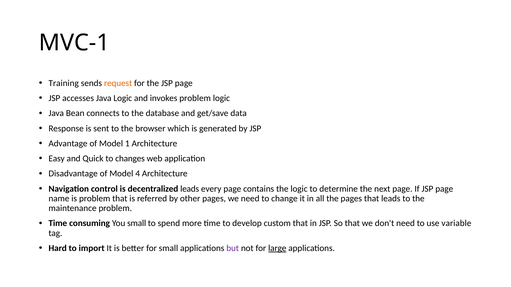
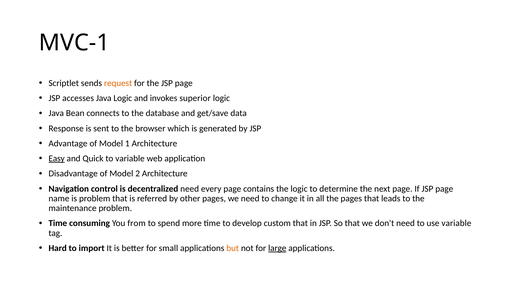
Training: Training -> Scriptlet (64, 83)
invokes problem: problem -> superior (195, 98)
Easy underline: none -> present (57, 159)
to changes: changes -> variable (130, 159)
4: 4 -> 2 (138, 174)
decentralized leads: leads -> need (190, 189)
You small: small -> from (137, 224)
but colour: purple -> orange (233, 249)
